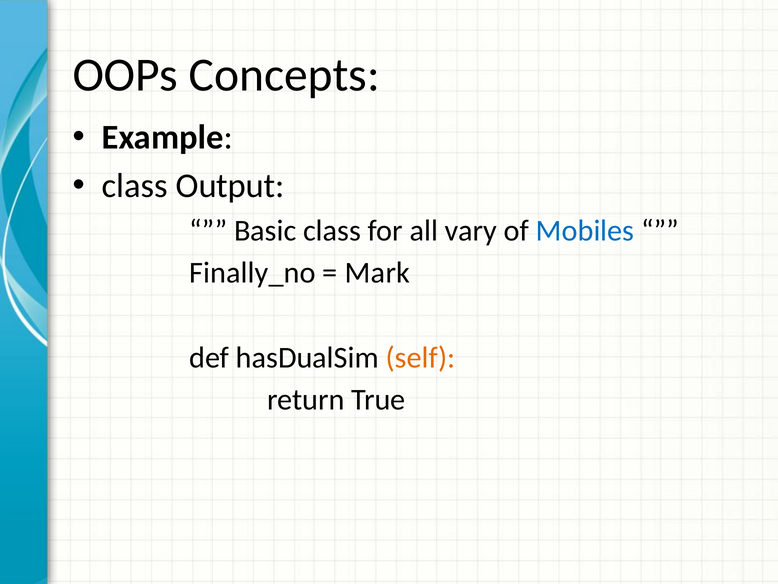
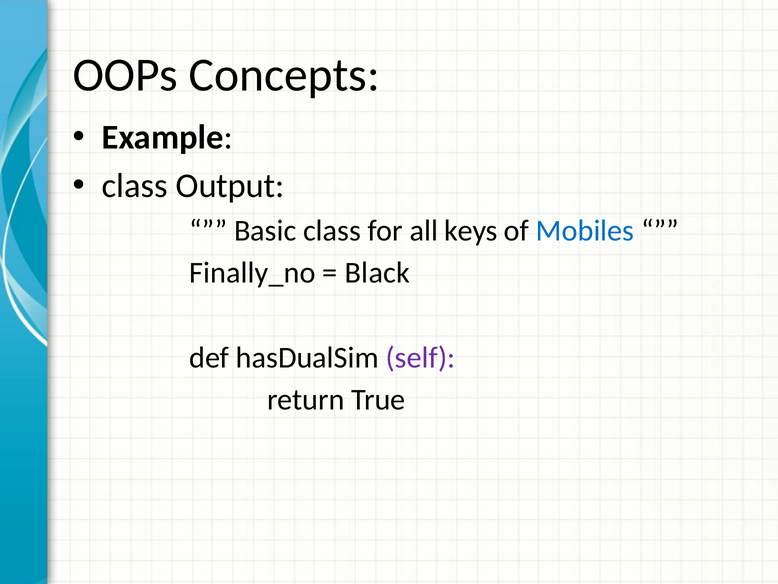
vary: vary -> keys (471, 230)
Mark: Mark -> Black (377, 273)
self colour: orange -> purple (421, 357)
